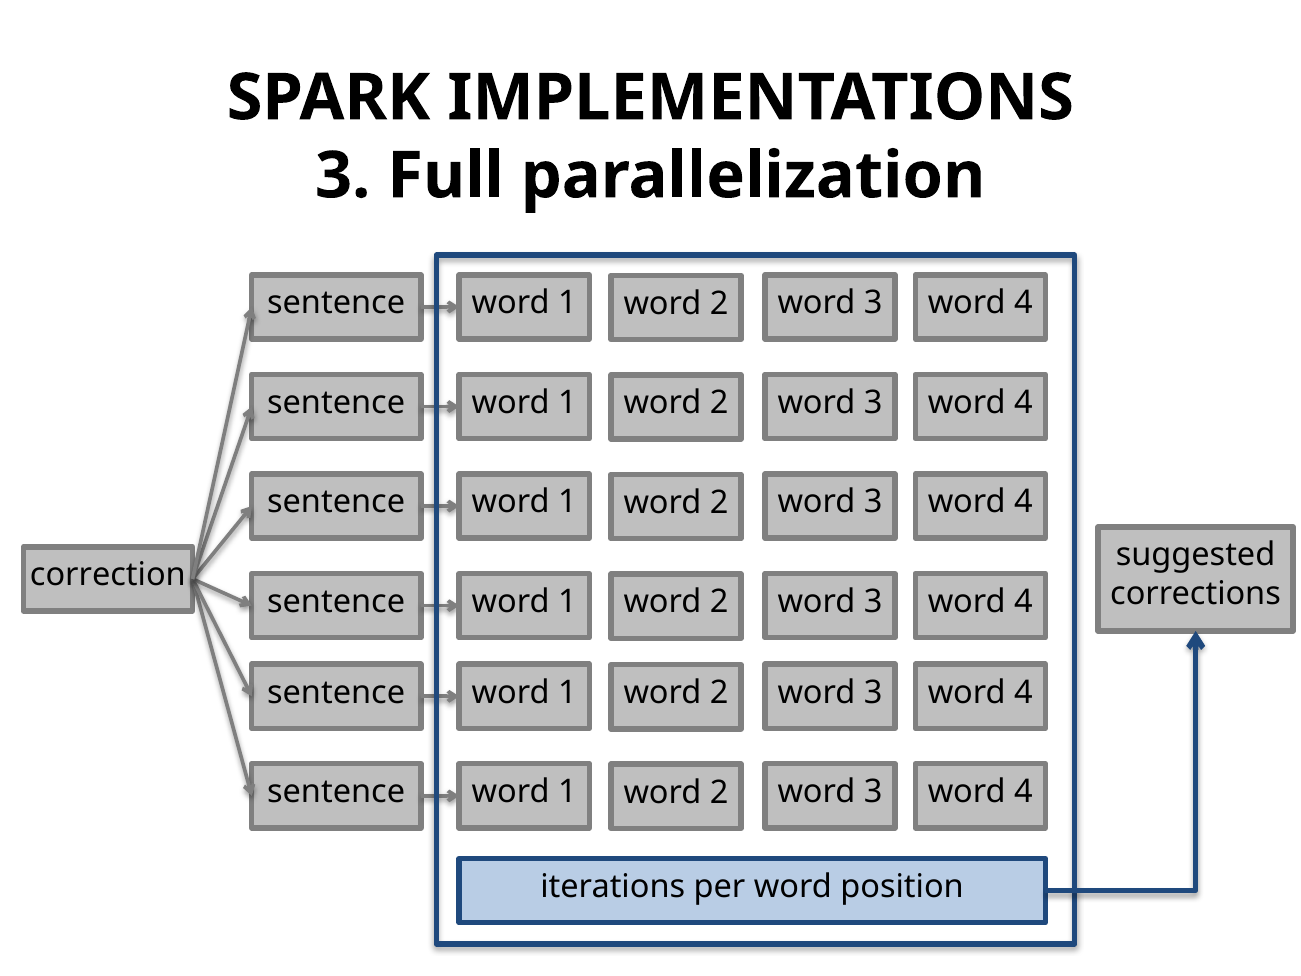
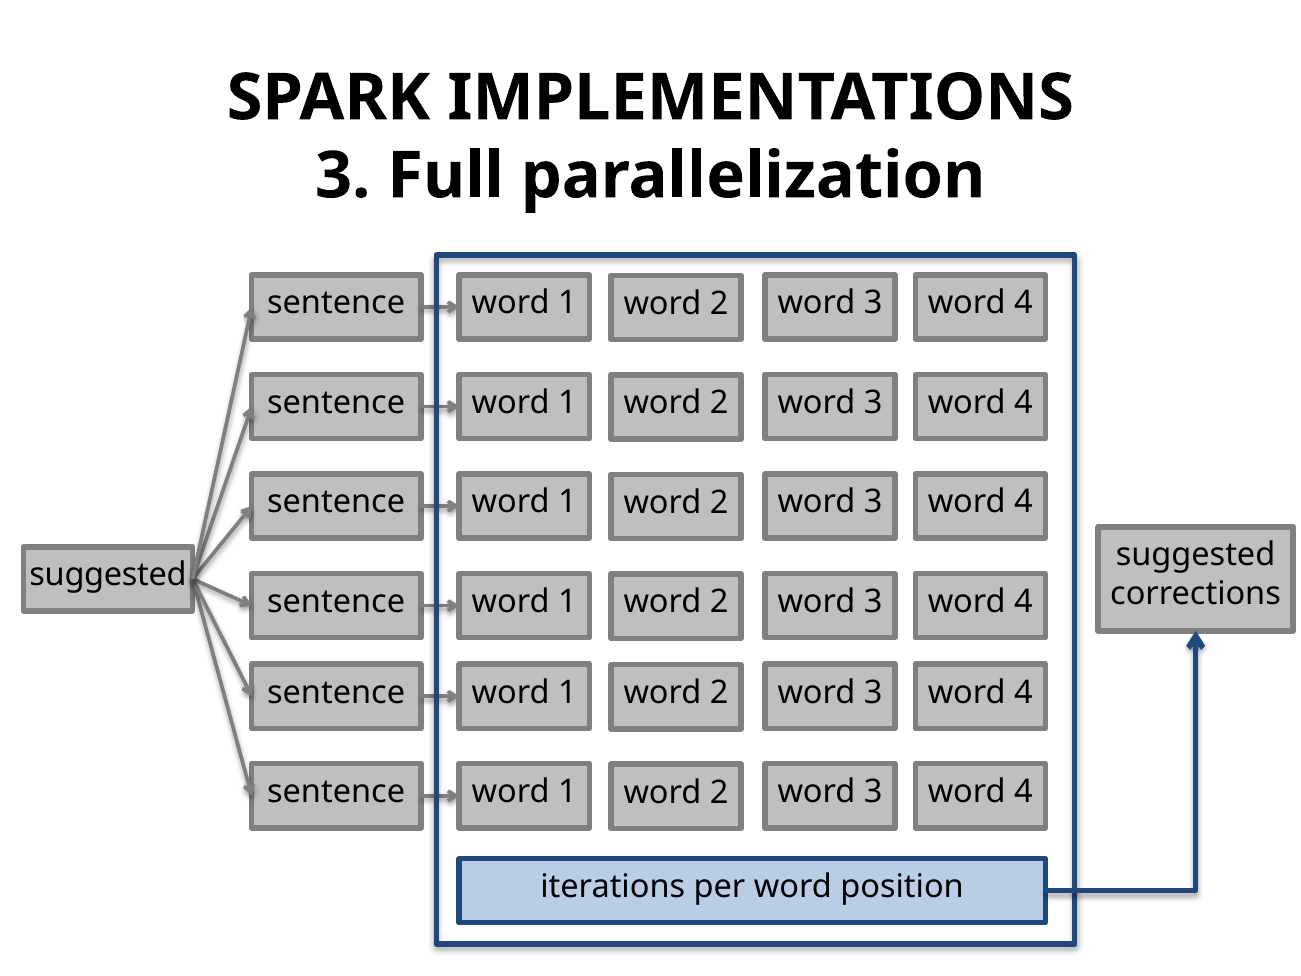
correction: correction -> suggested (108, 575)
